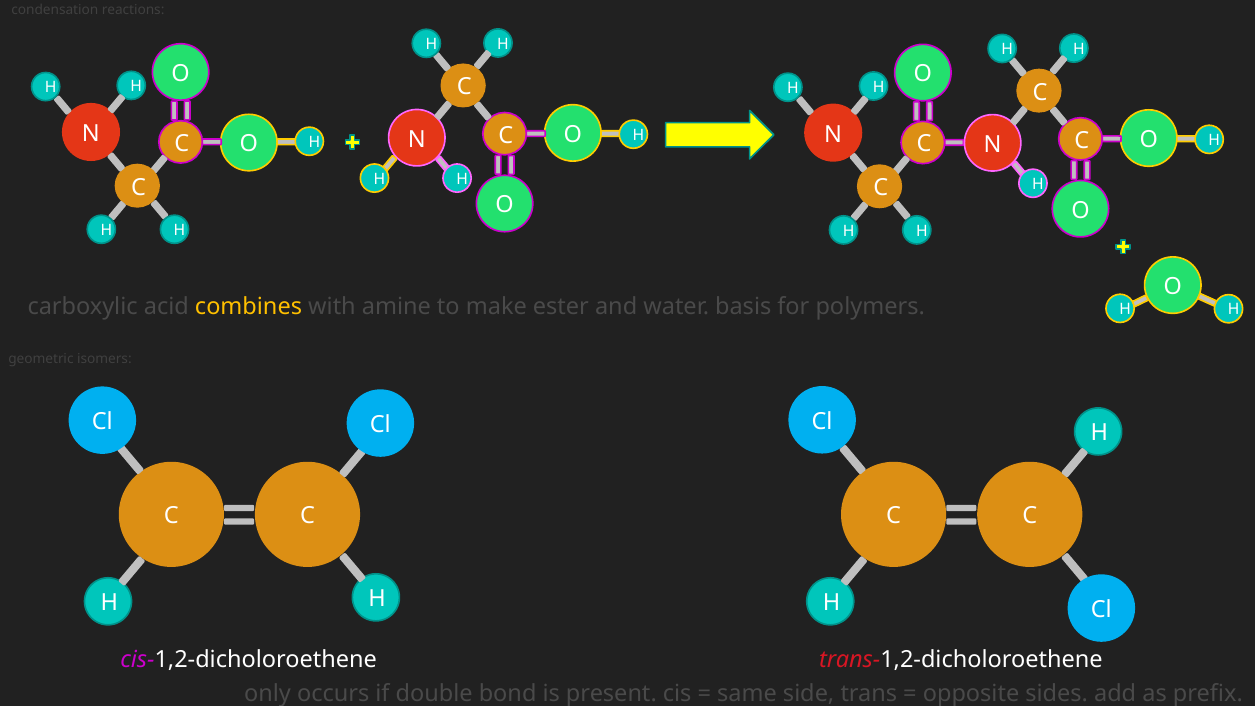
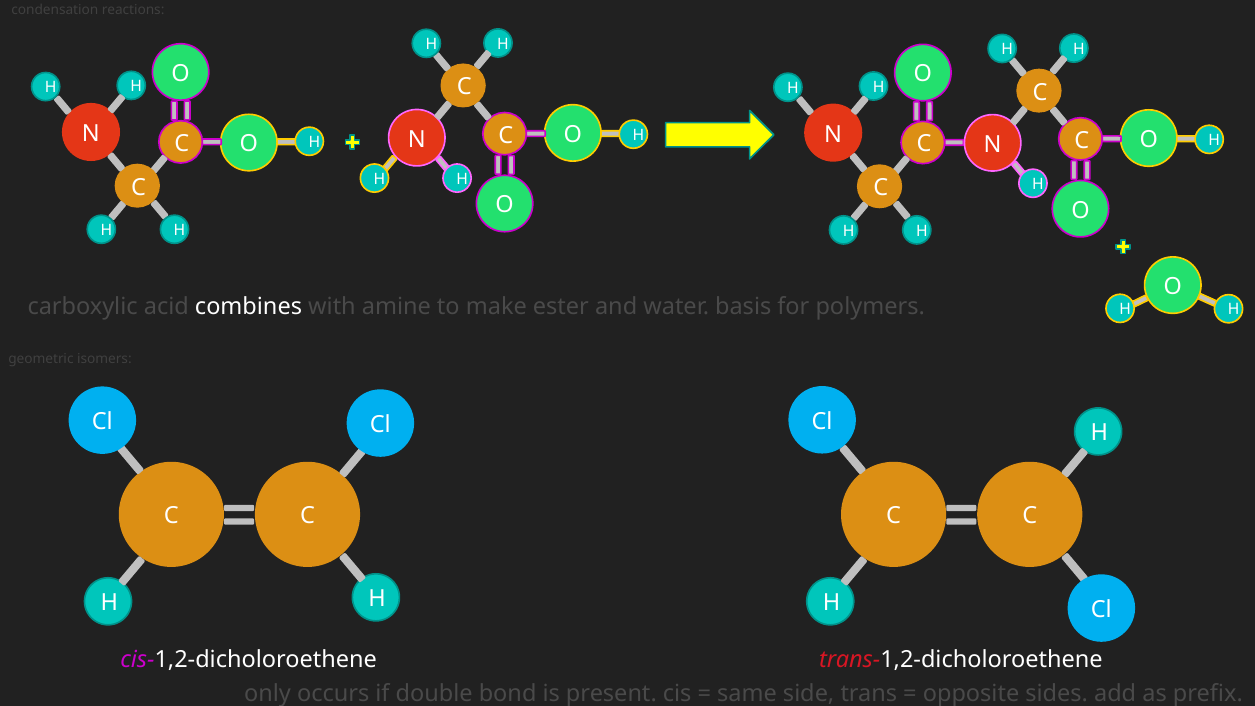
combines colour: yellow -> white (249, 306)
